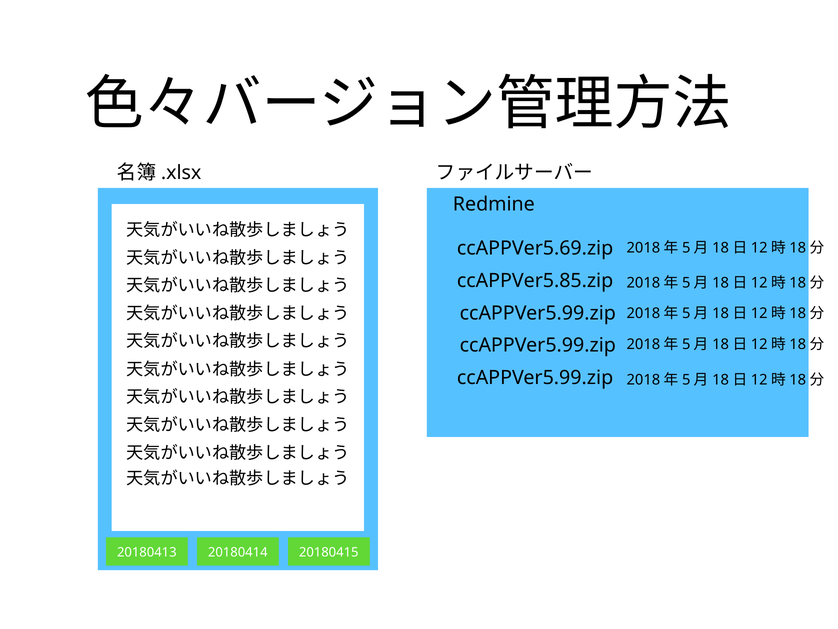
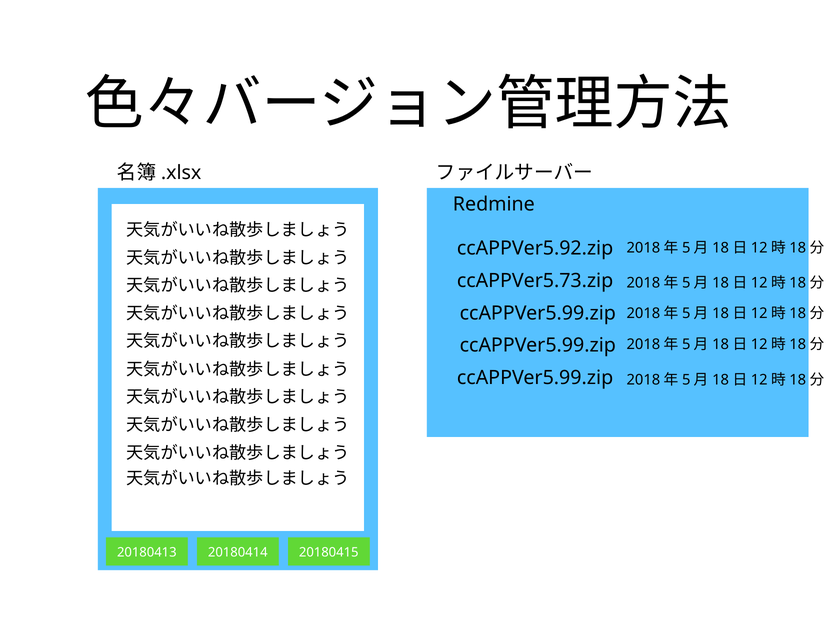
ccAPPVer5.69.zip: ccAPPVer5.69.zip -> ccAPPVer5.92.zip (535, 248)
ccAPPVer5.85.zip: ccAPPVer5.85.zip -> ccAPPVer5.73.zip (535, 281)
